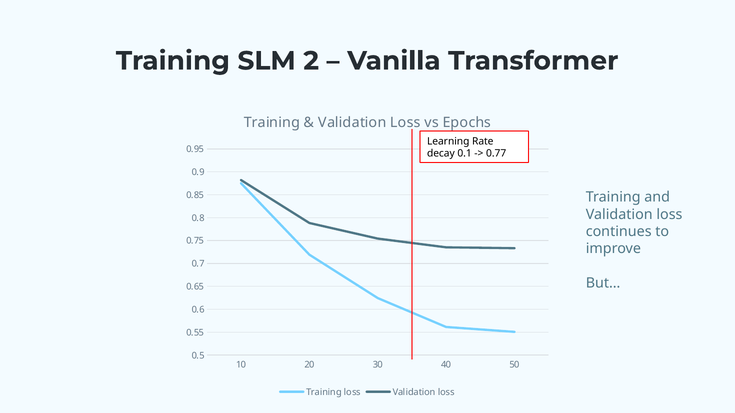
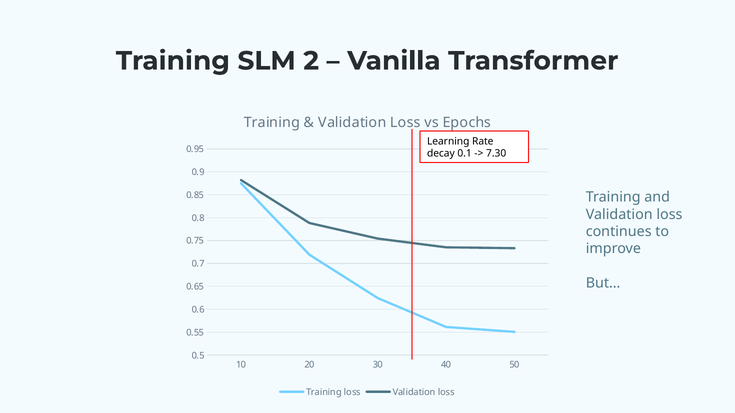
0.77: 0.77 -> 7.30 (496, 154)
